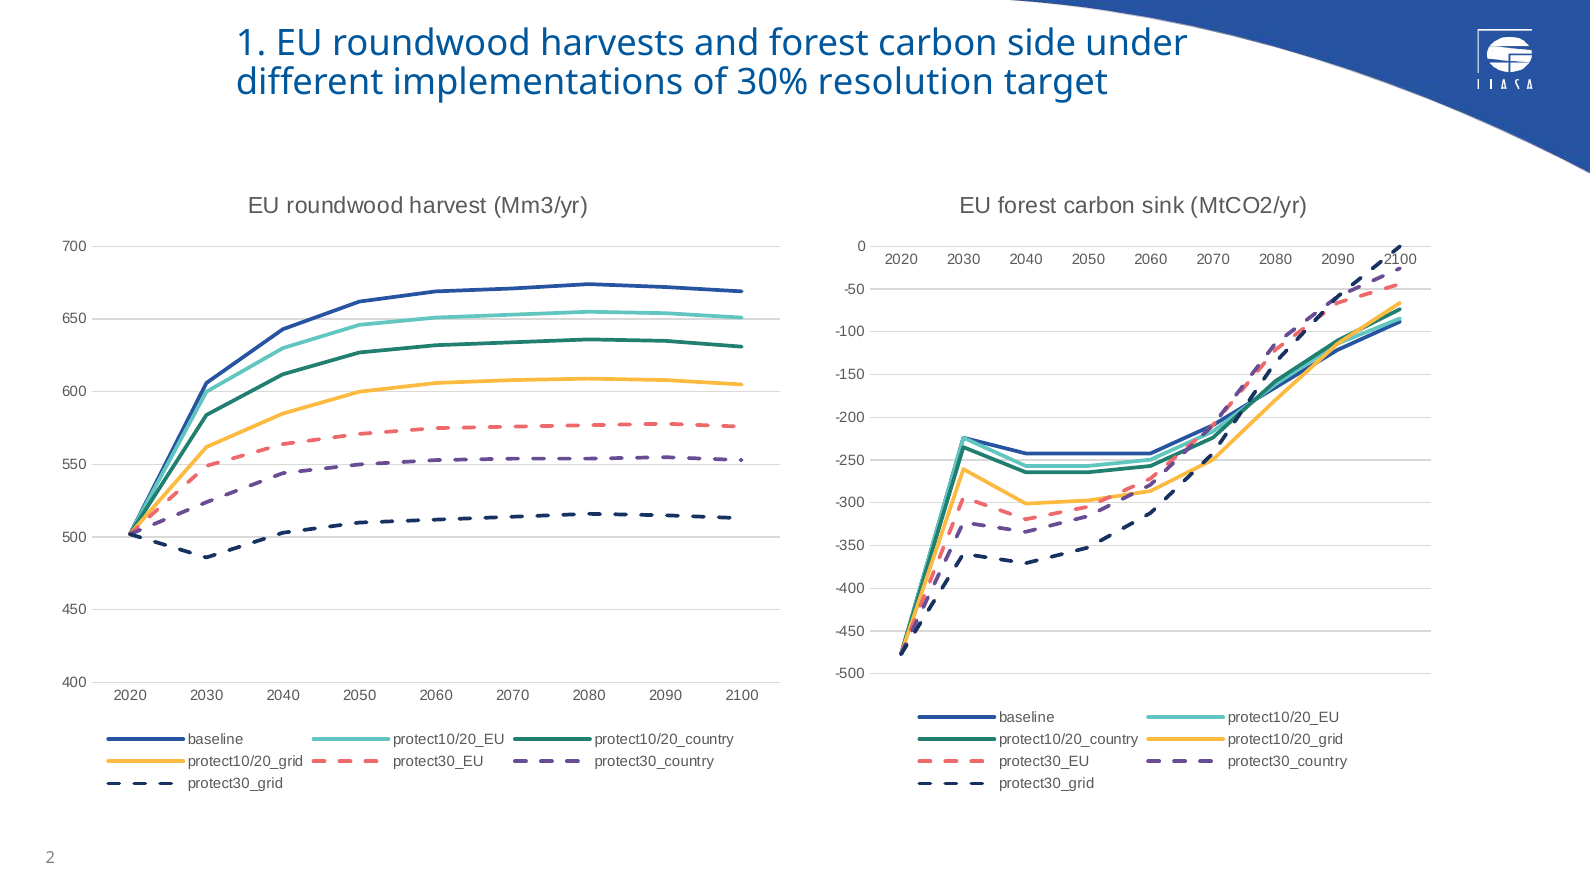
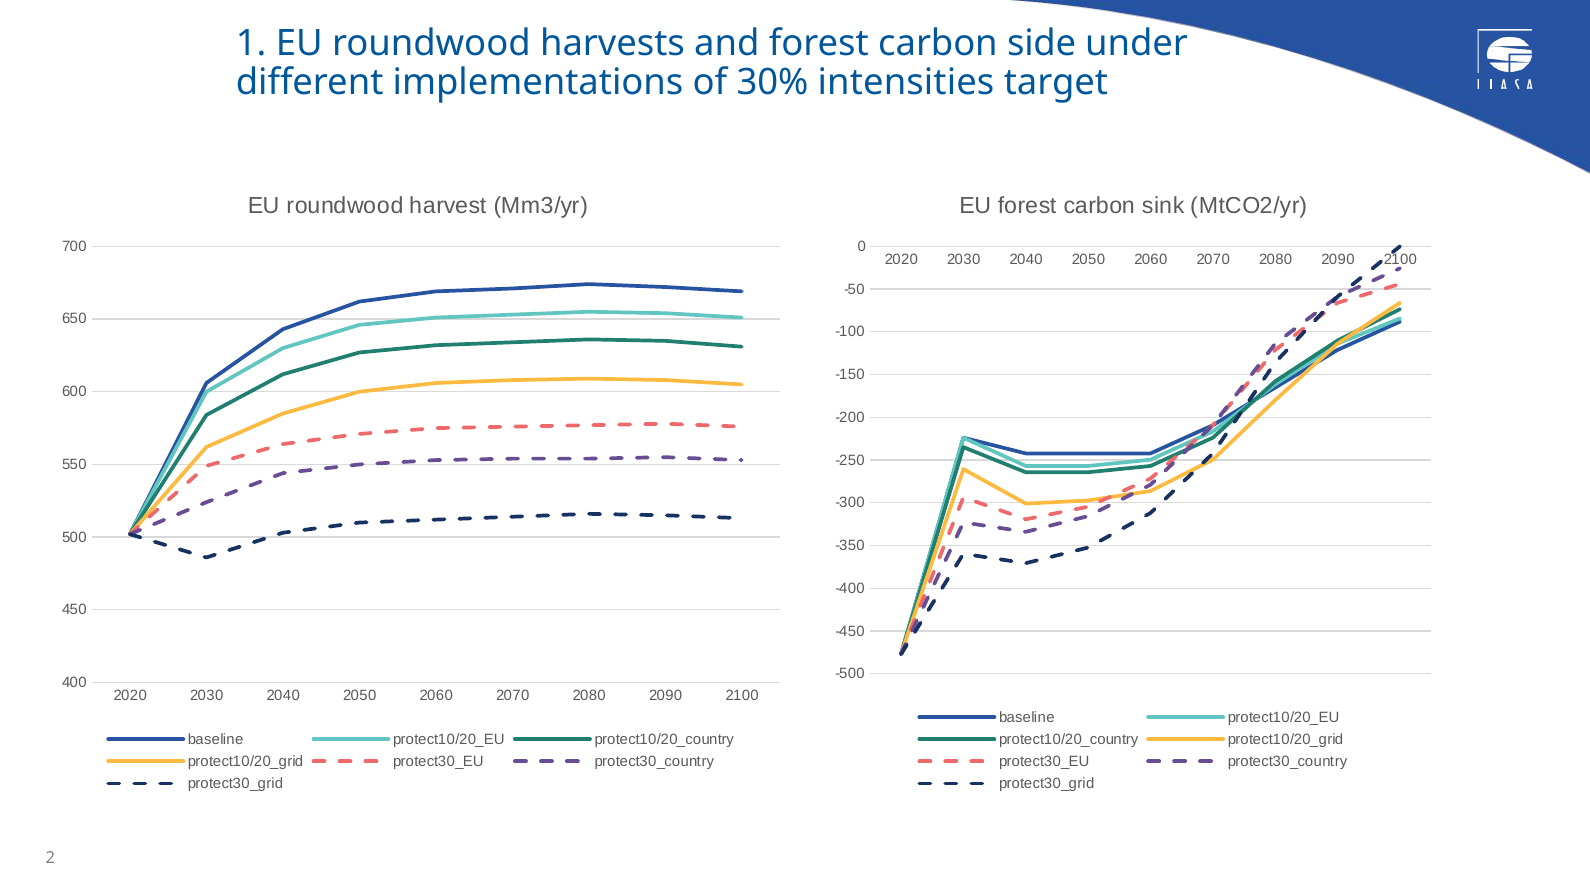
resolution: resolution -> intensities (906, 83)
